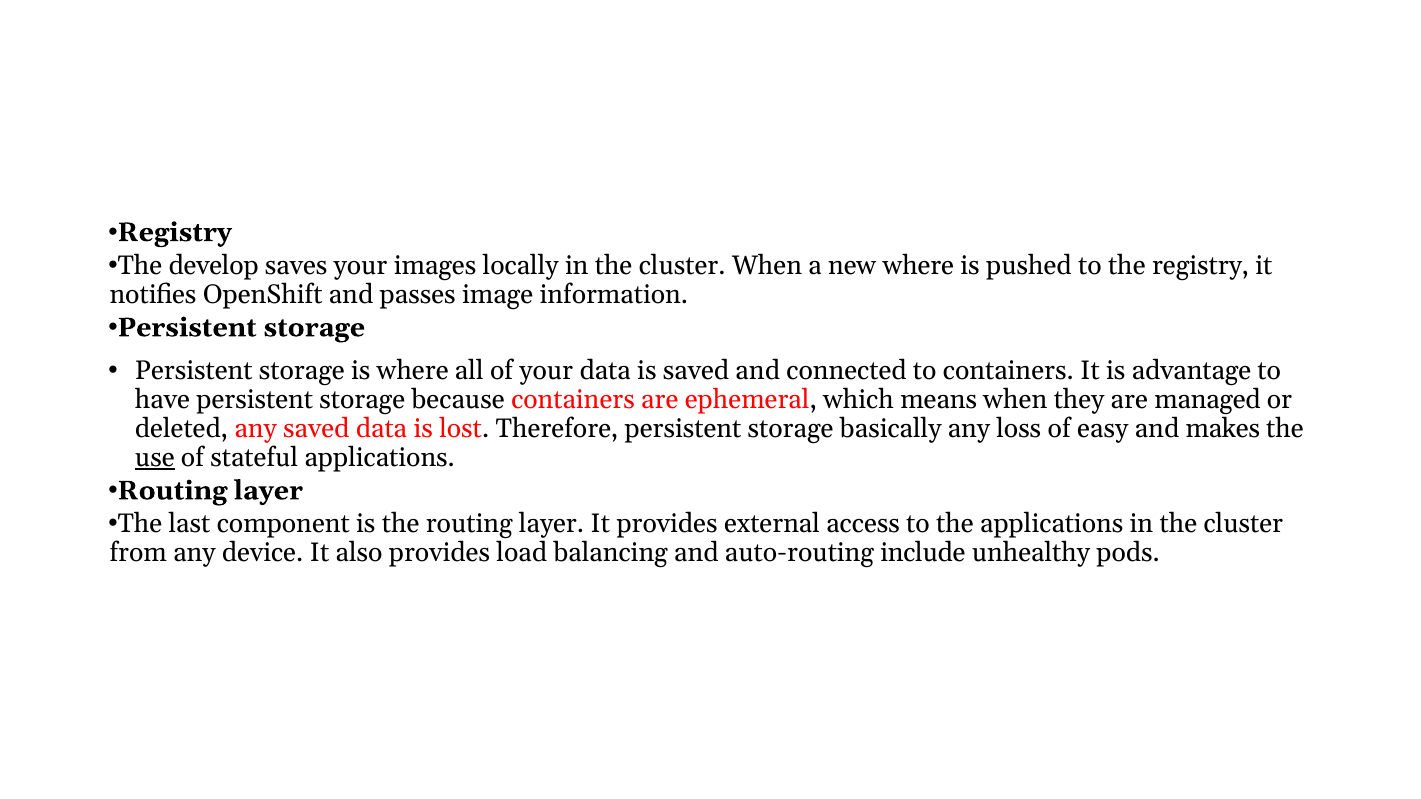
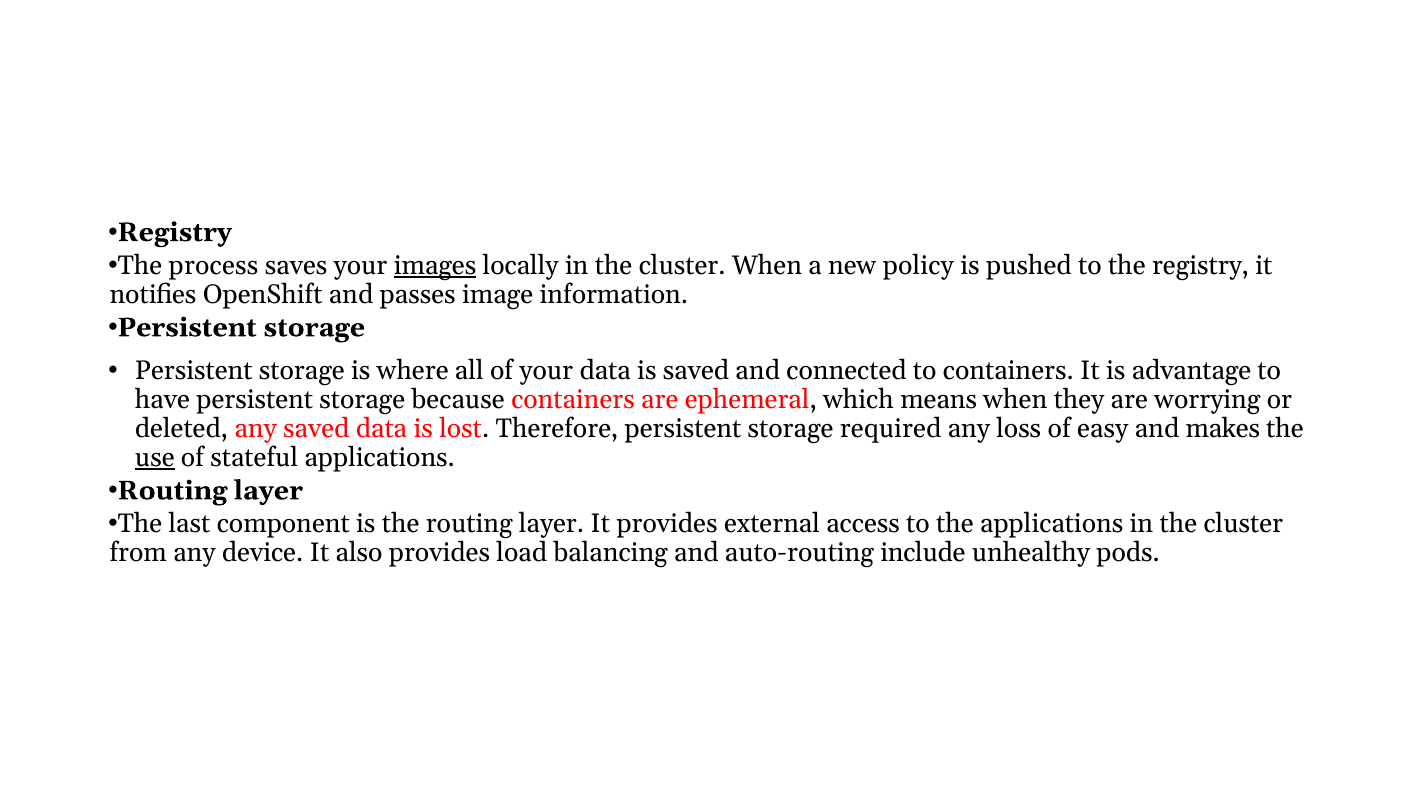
develop: develop -> process (213, 266)
images underline: none -> present (435, 266)
new where: where -> policy (918, 266)
managed: managed -> worrying (1207, 400)
basically: basically -> required (891, 429)
